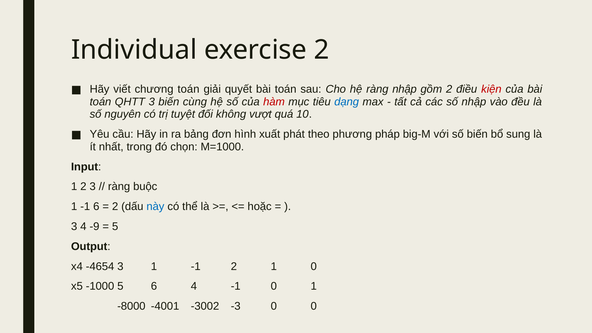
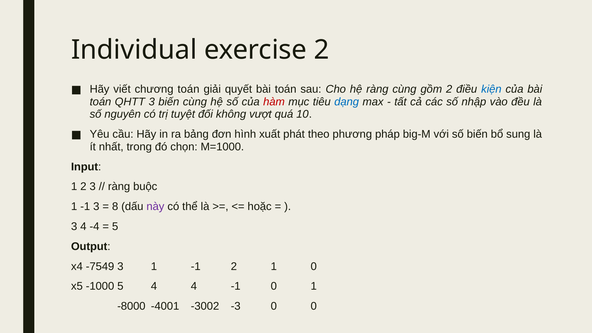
ràng nhập: nhập -> cùng (404, 89)
kiện colour: red -> blue (491, 89)
-1 6: 6 -> 3 (96, 207)
2: 2 -> 8 (115, 207)
này colour: blue -> purple (155, 207)
-9: -9 -> -4 (94, 226)
-4654: -4654 -> -7549 (100, 266)
5 6: 6 -> 4 (154, 286)
